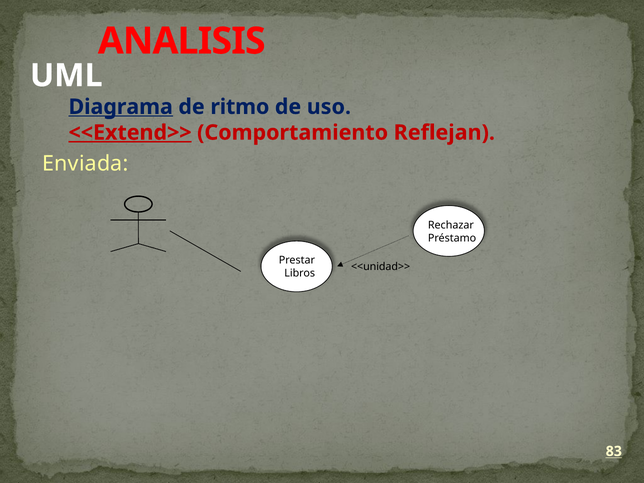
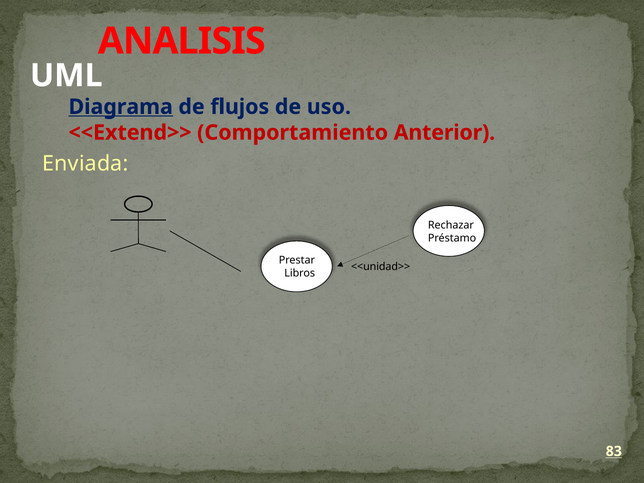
ritmo: ritmo -> flujos (240, 107)
<<Extend>> underline: present -> none (130, 133)
Reflejan: Reflejan -> Anterior (444, 133)
